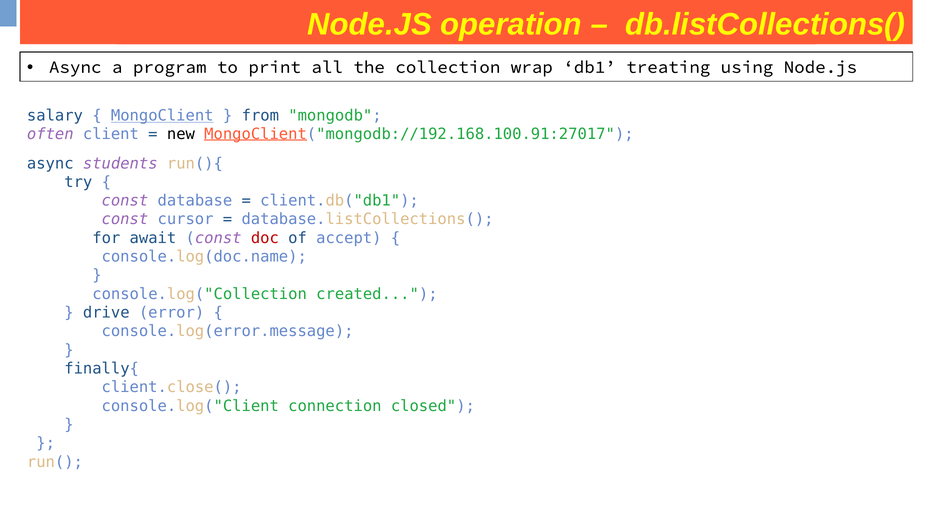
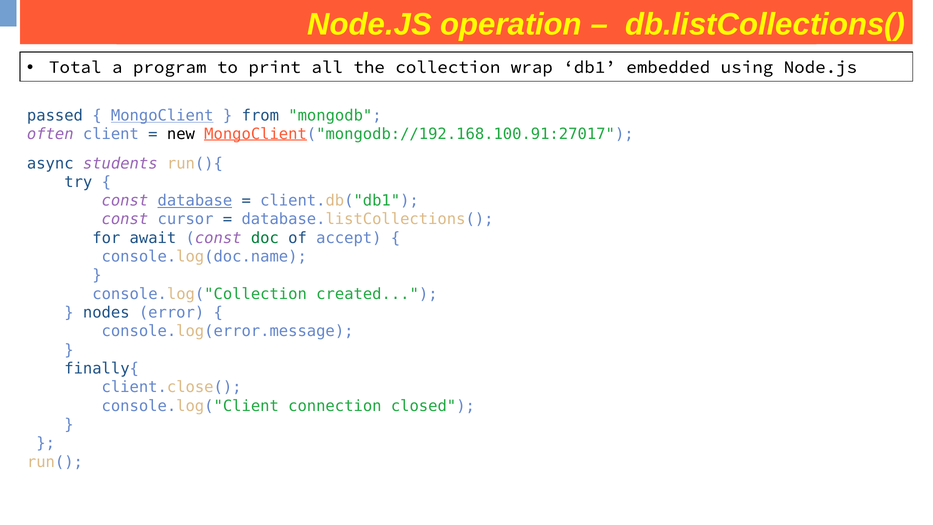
Async: Async -> Total (75, 67)
treating: treating -> embedded (668, 67)
salary: salary -> passed (55, 116)
database underline: none -> present (195, 201)
doc colour: red -> green (265, 238)
drive: drive -> nodes (106, 313)
